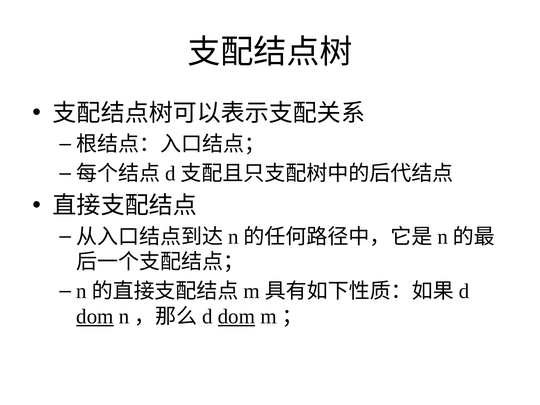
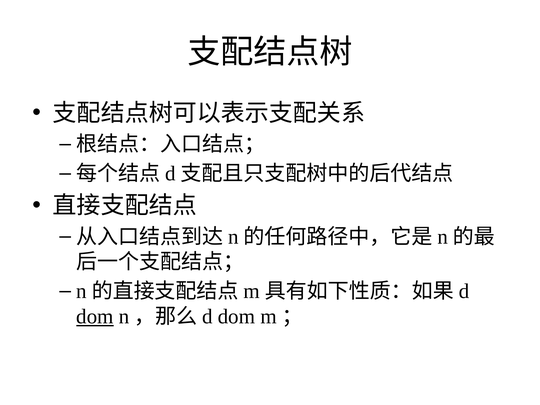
dom underline: present -> none (236, 317)
